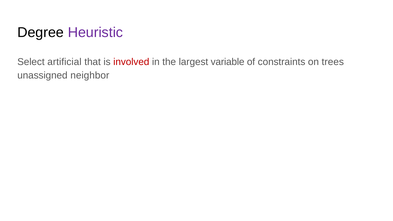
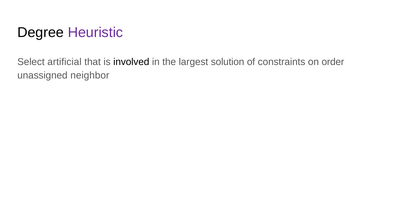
involved colour: red -> black (131, 62)
variable: variable -> solution (228, 62)
trees: trees -> order (333, 62)
